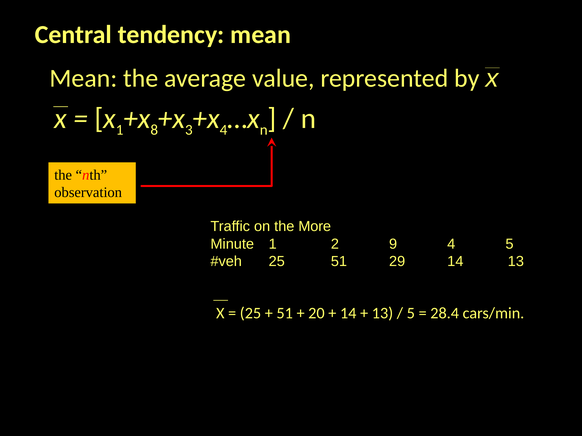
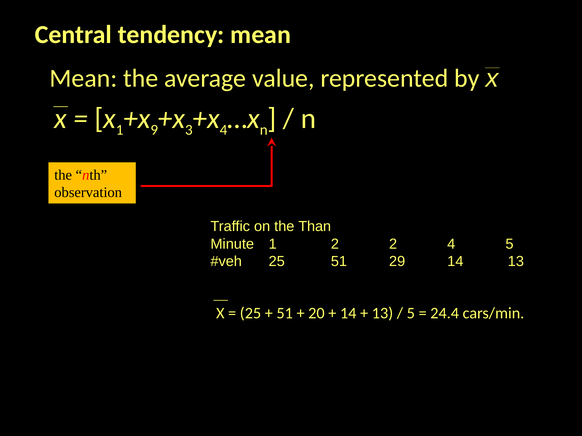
8: 8 -> 9 (154, 130)
More: More -> Than (315, 227)
2 9: 9 -> 2 (393, 244)
28.4: 28.4 -> 24.4 (445, 314)
